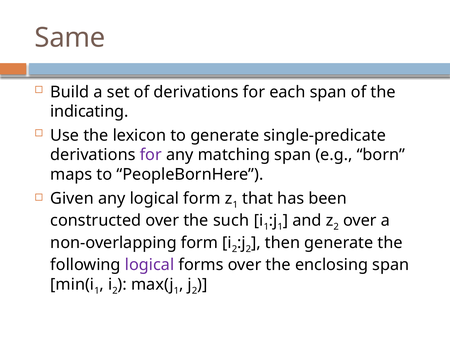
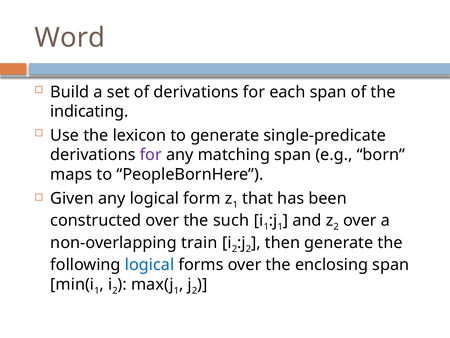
Same: Same -> Word (70, 38)
non-overlapping form: form -> train (199, 242)
logical colour: purple -> blue (150, 264)
